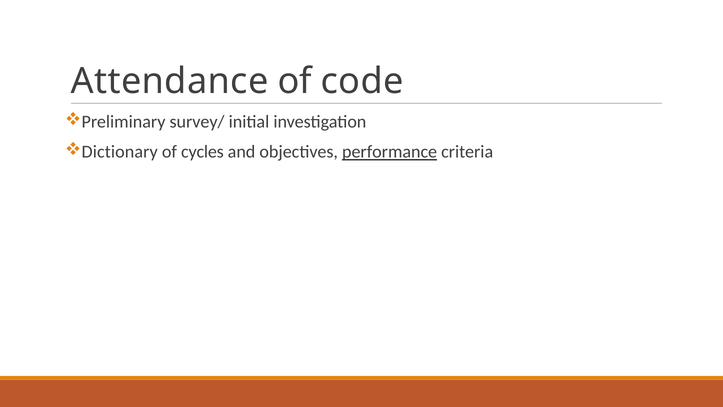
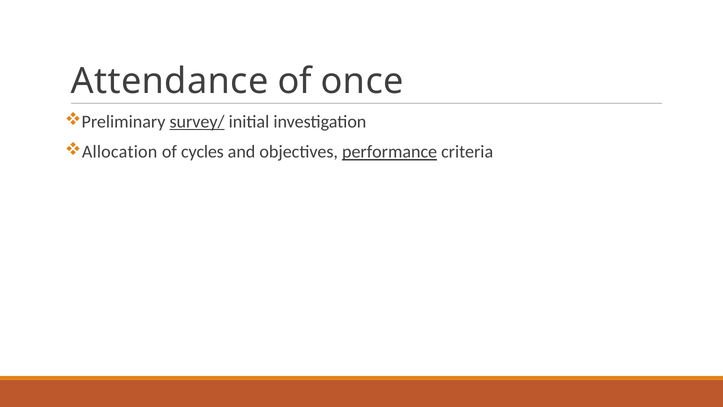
code: code -> once (362, 81)
survey/ underline: none -> present (197, 122)
Dictionary: Dictionary -> Allocation (120, 152)
